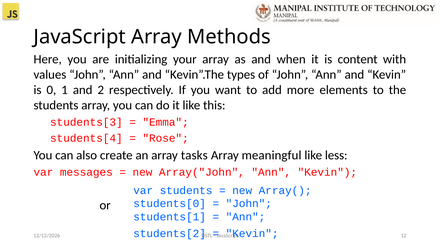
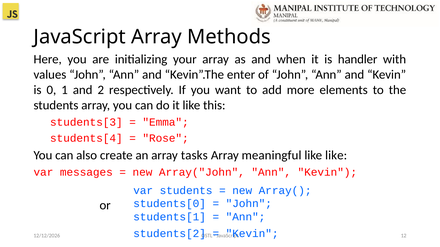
content: content -> handler (358, 59)
types: types -> enter (241, 75)
like less: less -> like (336, 156)
